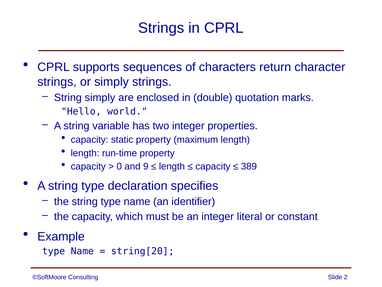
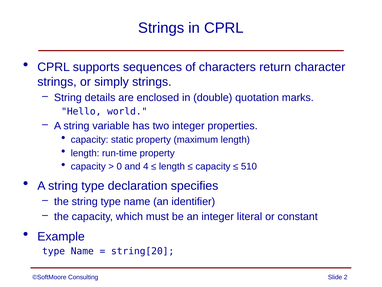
String simply: simply -> details (100, 97)
9: 9 -> 4 (146, 166)
389: 389 -> 510 (249, 166)
